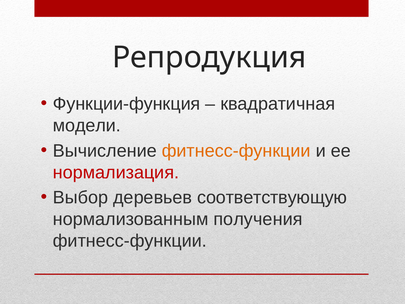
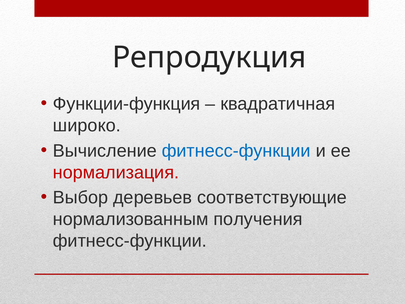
модели: модели -> широко (87, 125)
фитнесс-функции colour: orange -> blue (236, 151)
соответствующую: соответствующую -> соответствующие (272, 197)
